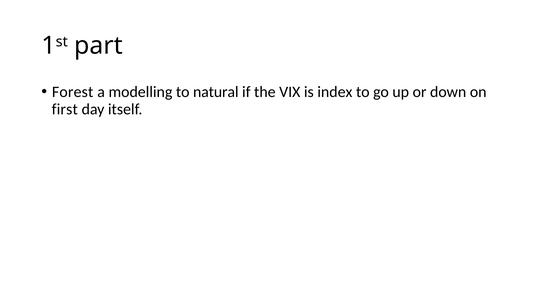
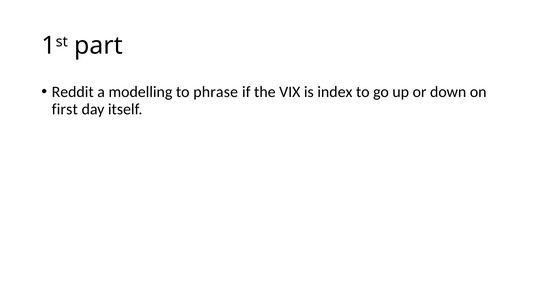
Forest: Forest -> Reddit (73, 92)
natural: natural -> phrase (216, 92)
